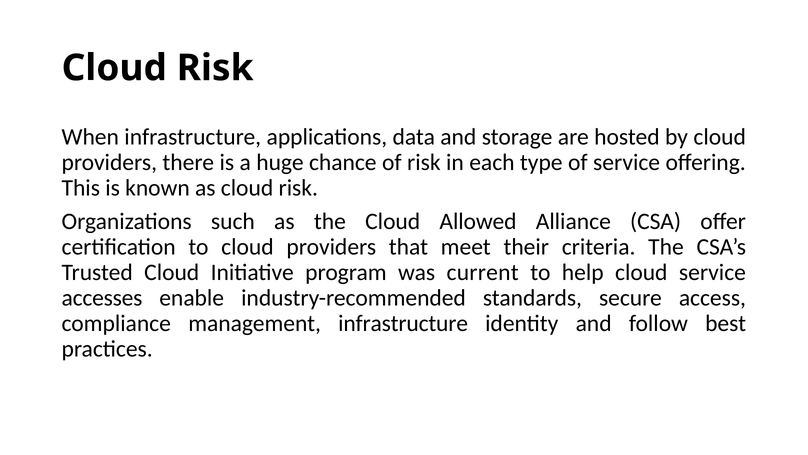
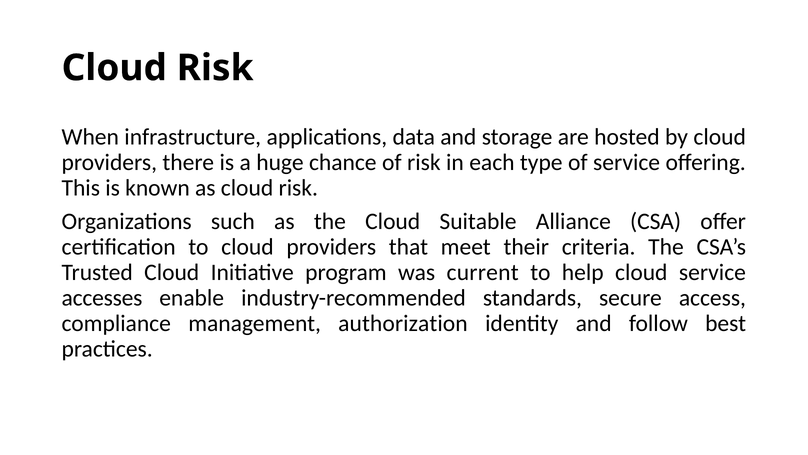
Allowed: Allowed -> Suitable (478, 221)
management infrastructure: infrastructure -> authorization (403, 323)
